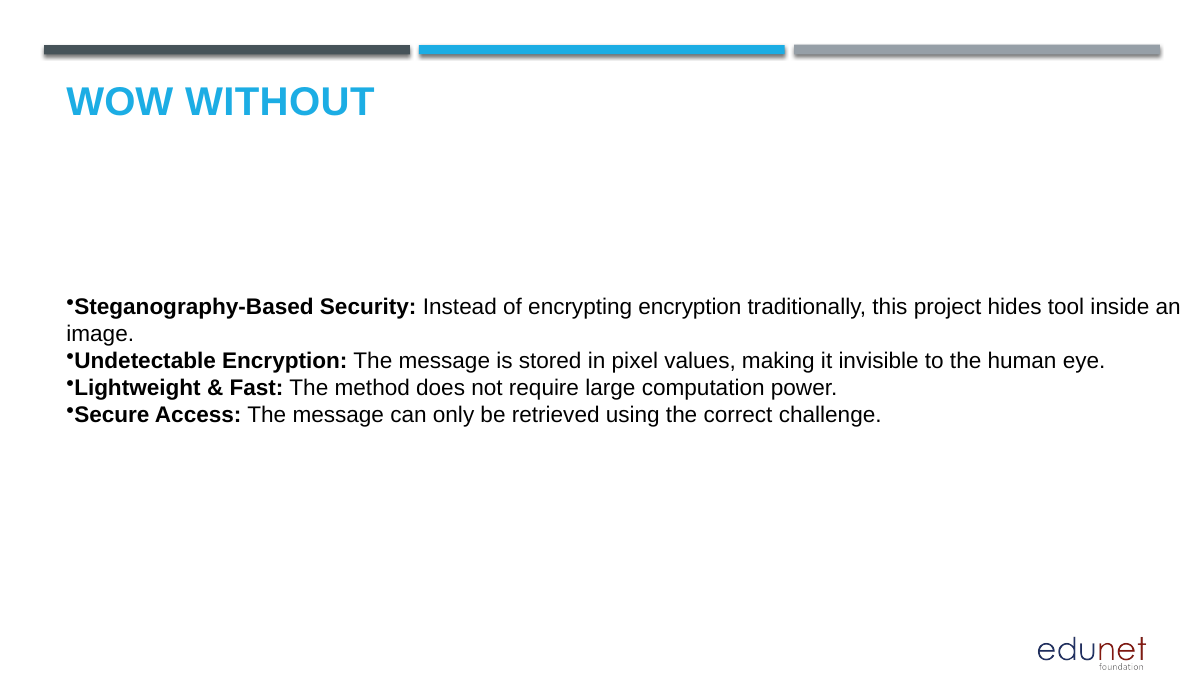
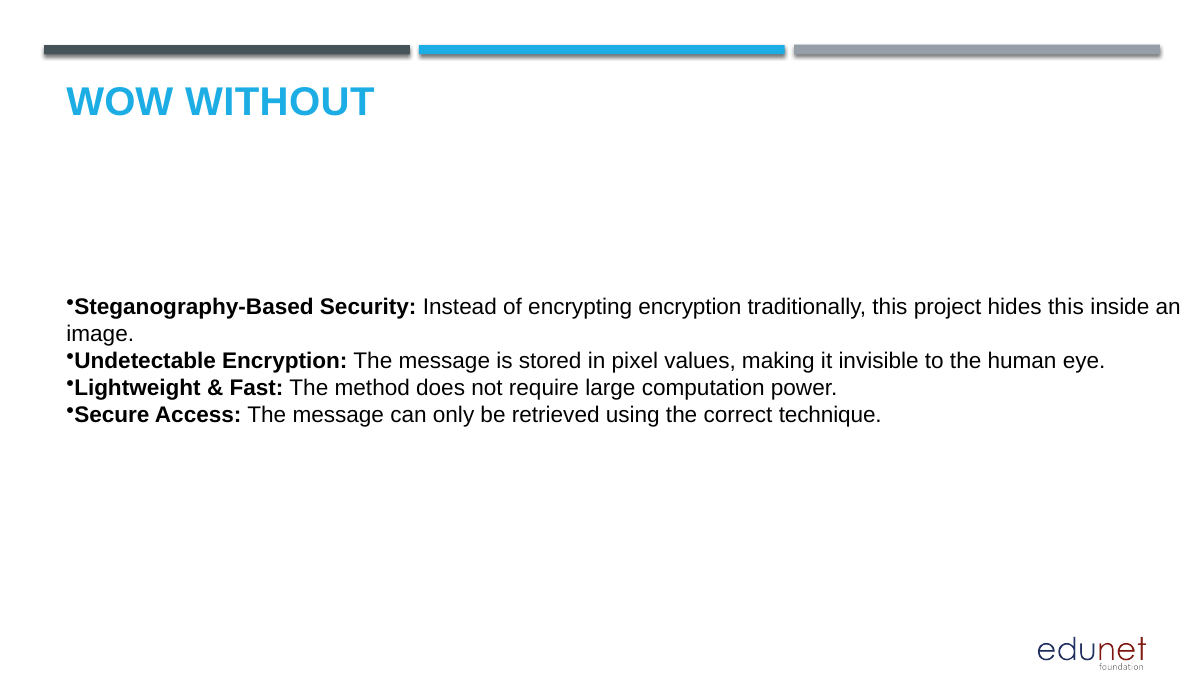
hides tool: tool -> this (1066, 307)
challenge: challenge -> technique (830, 415)
